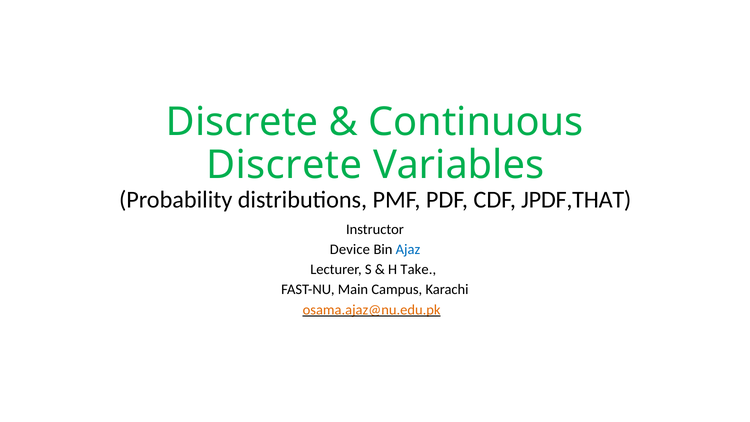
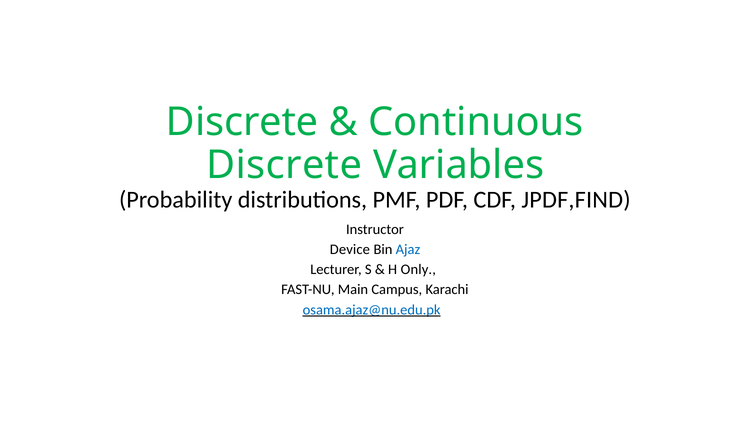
JPDF,THAT: JPDF,THAT -> JPDF,FIND (576, 200)
Take: Take -> Only (418, 269)
osama.ajaz@nu.edu.pk colour: orange -> blue (372, 310)
